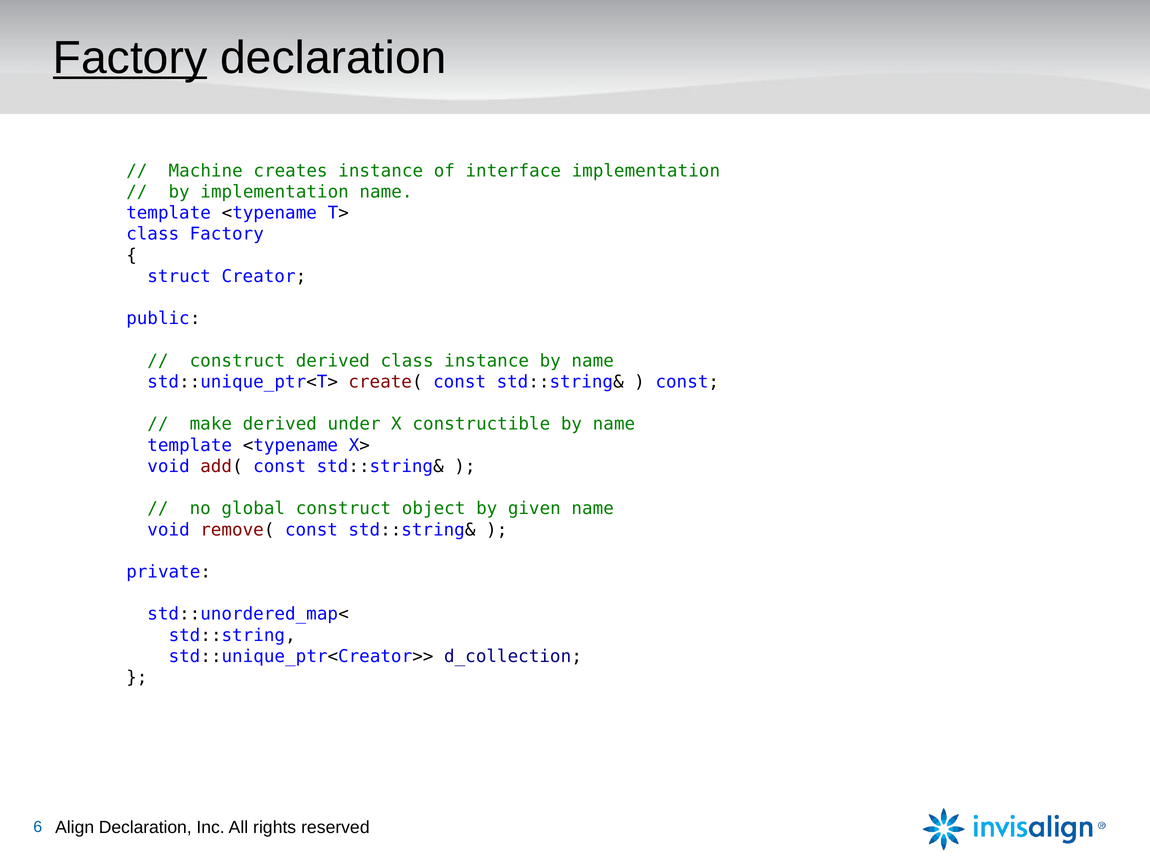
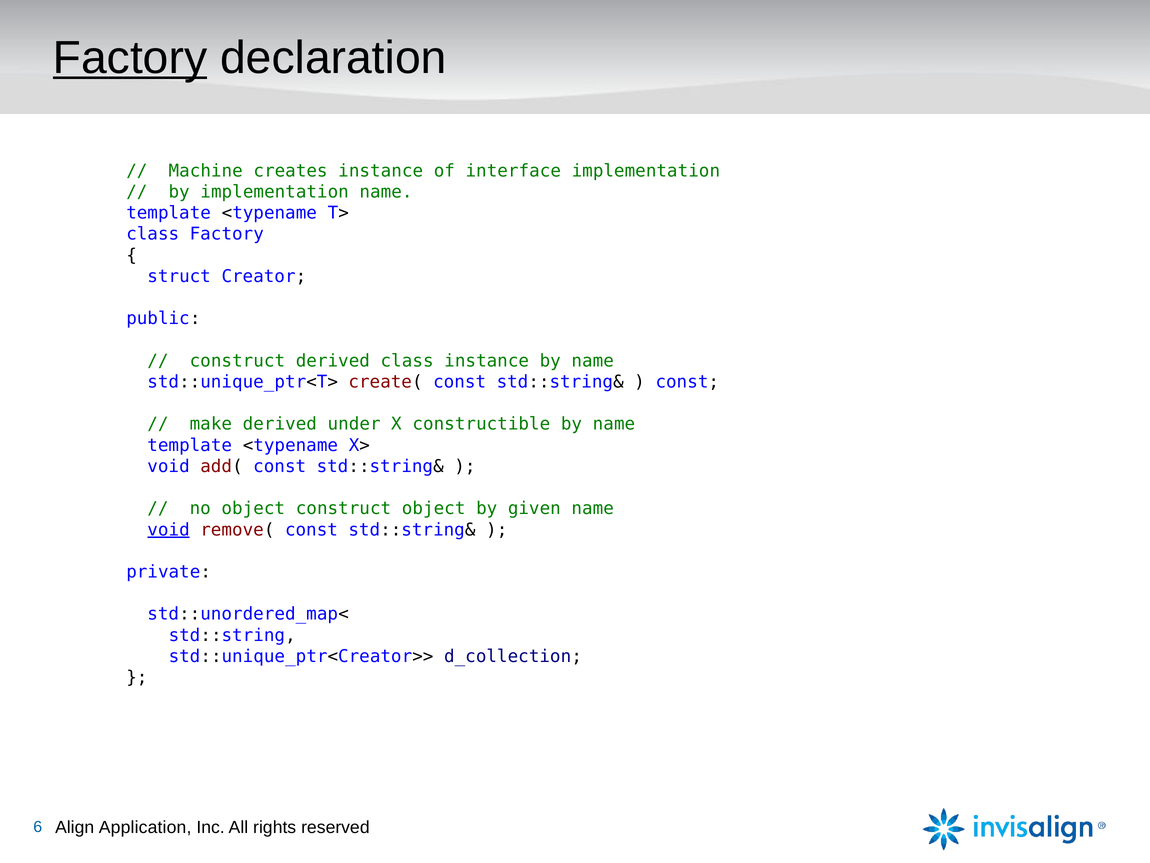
no global: global -> object (253, 508)
void underline: none -> present (169, 529)
Align Declaration: Declaration -> Application (145, 827)
